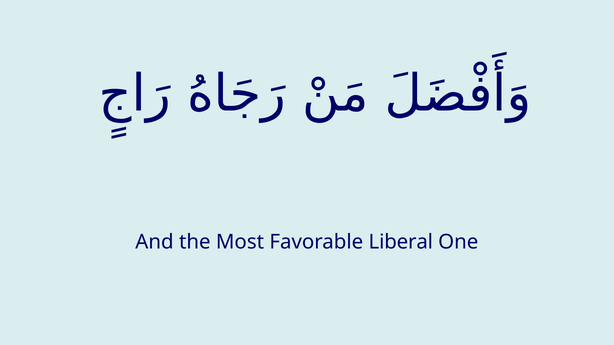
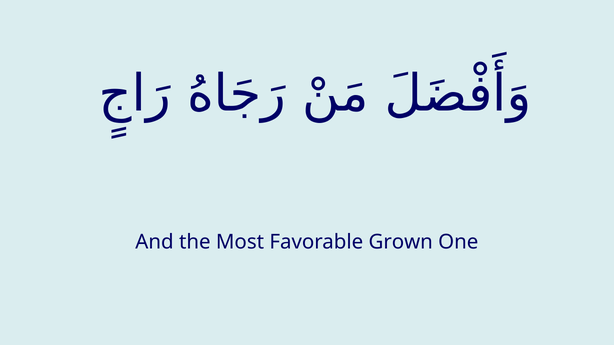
Liberal: Liberal -> Grown (401, 242)
